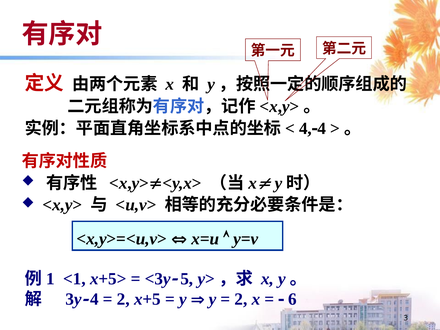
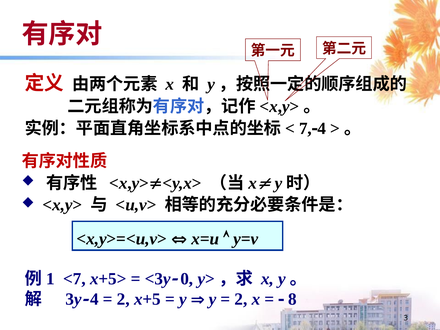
4: 4 -> 7 (305, 128)
<1: <1 -> <7 (74, 279)
5: 5 -> 0 (187, 279)
6: 6 -> 8 (293, 299)
